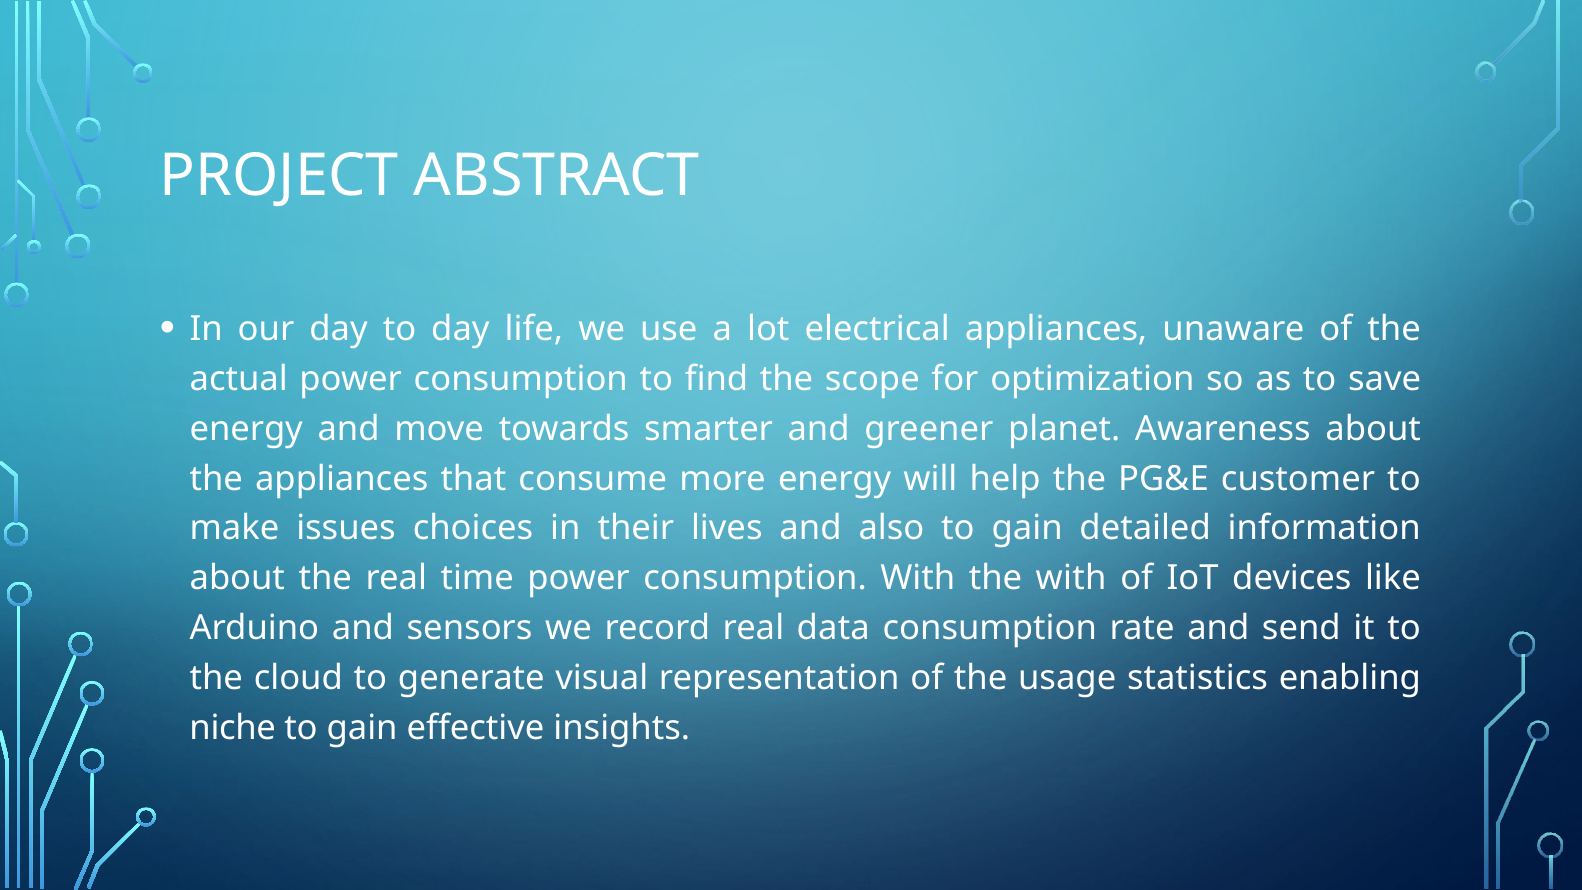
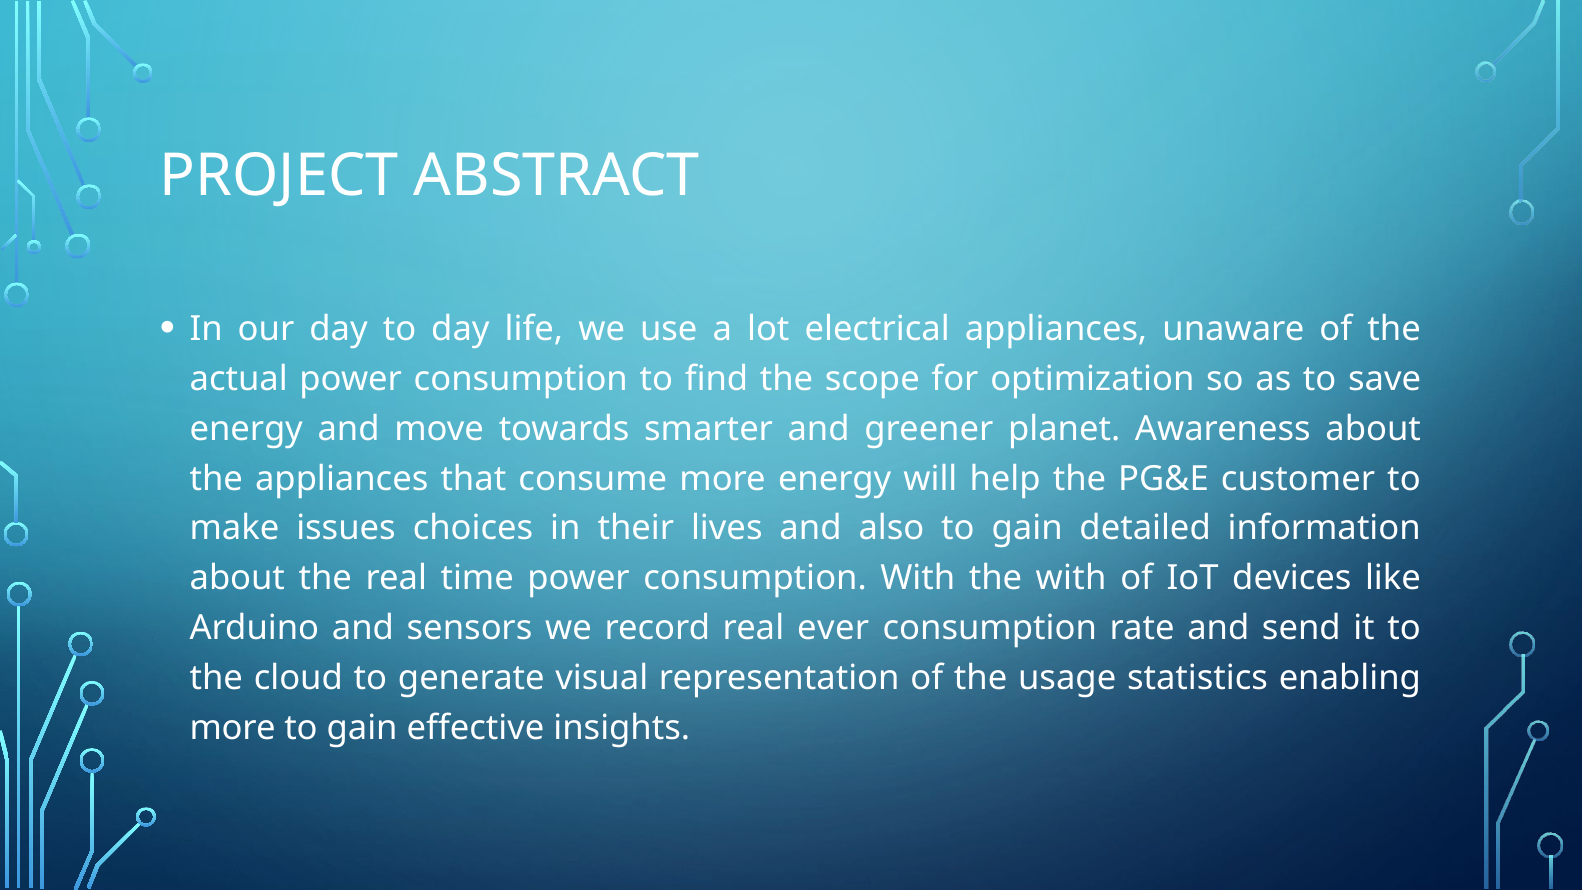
data: data -> ever (833, 628)
niche: niche -> more (233, 728)
